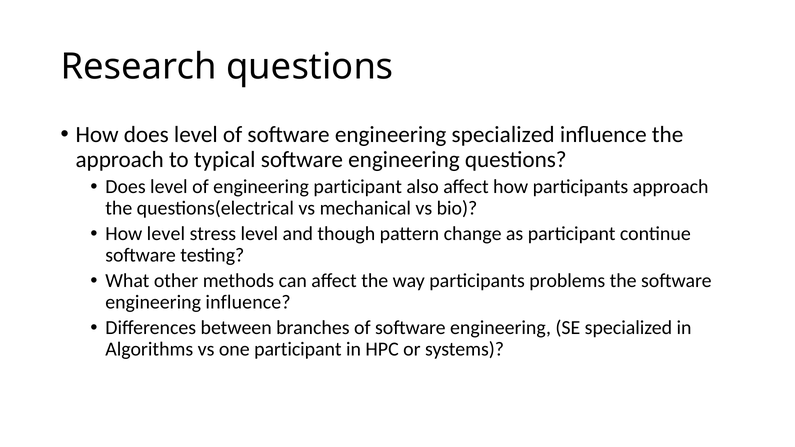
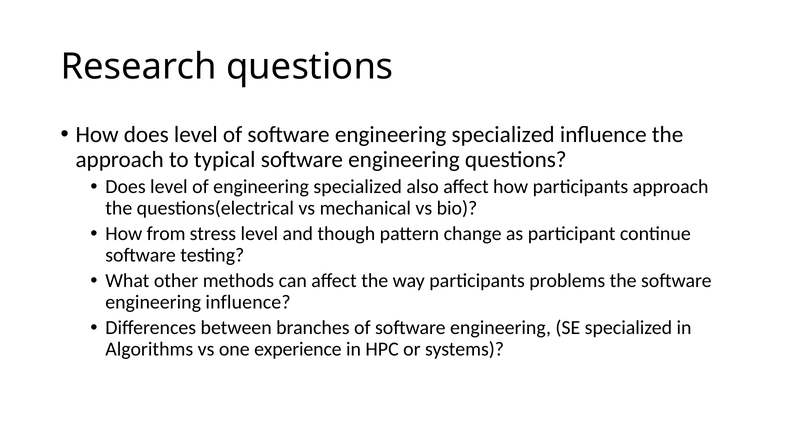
of engineering participant: participant -> specialized (358, 187)
How level: level -> from (166, 234)
one participant: participant -> experience (298, 349)
